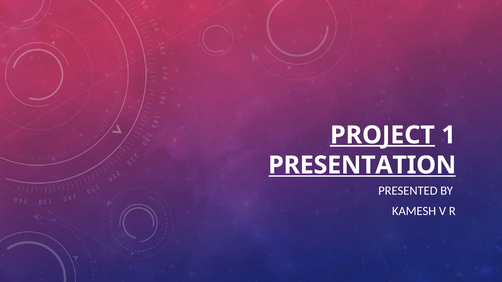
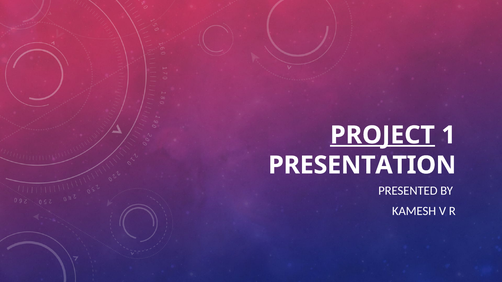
PRESENTATION underline: present -> none (362, 165)
